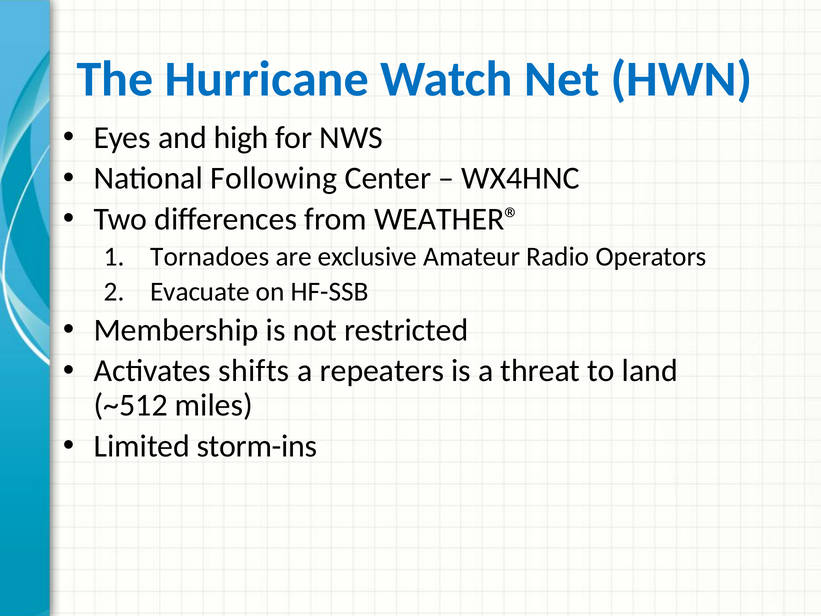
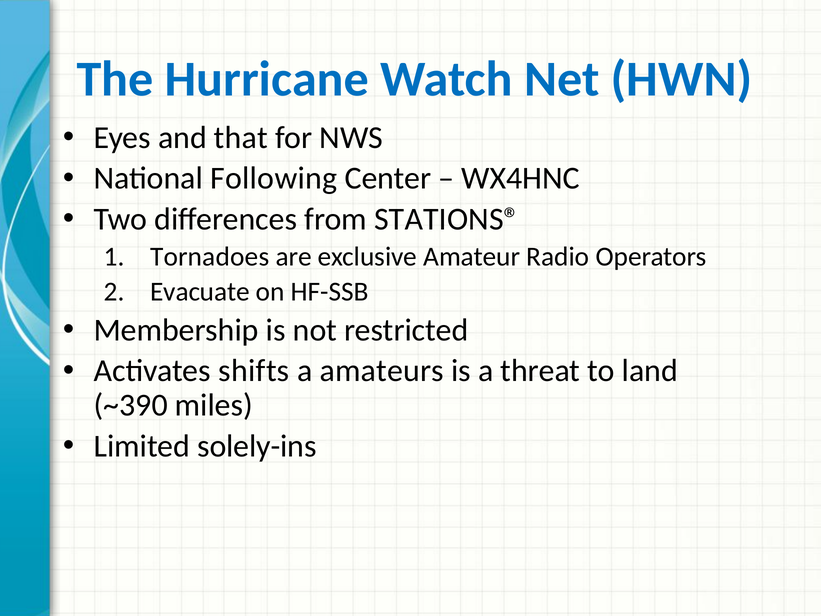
high: high -> that (241, 137)
WEATHER®: WEATHER® -> STATIONS® (447, 219)
repeaters: repeaters -> amateurs (382, 371)
~512: ~512 -> ~390 (131, 405)
storm-ins: storm-ins -> solely-ins (257, 446)
